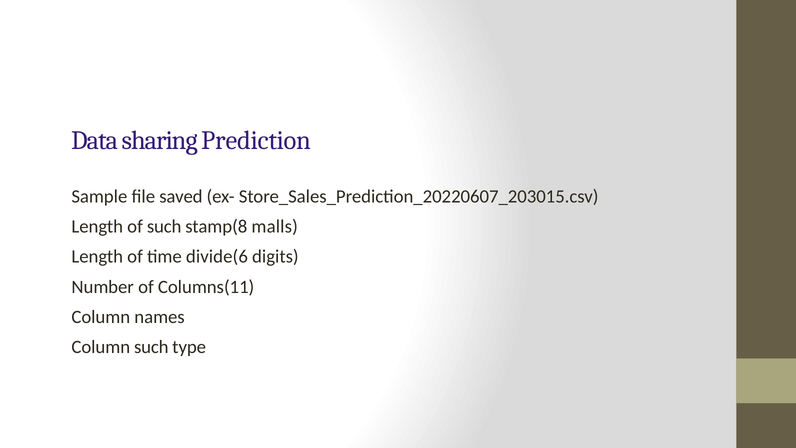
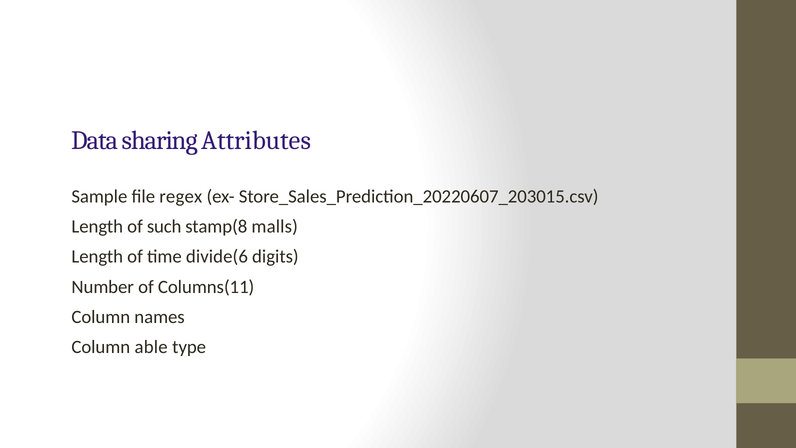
Prediction: Prediction -> Attributes (256, 141)
saved: saved -> regex (181, 196)
Column such: such -> able (151, 347)
